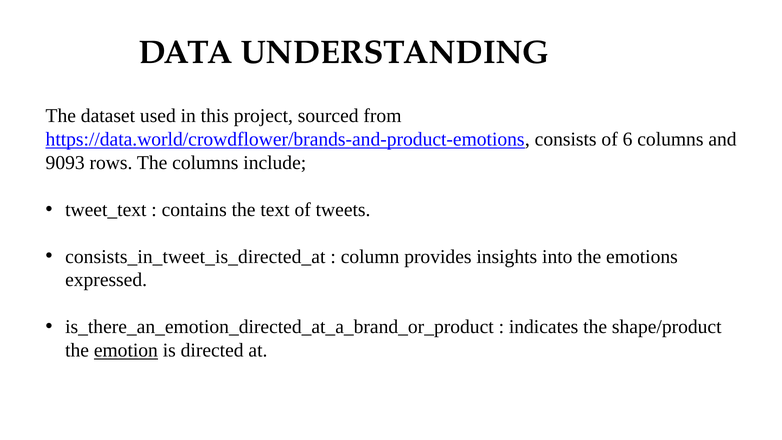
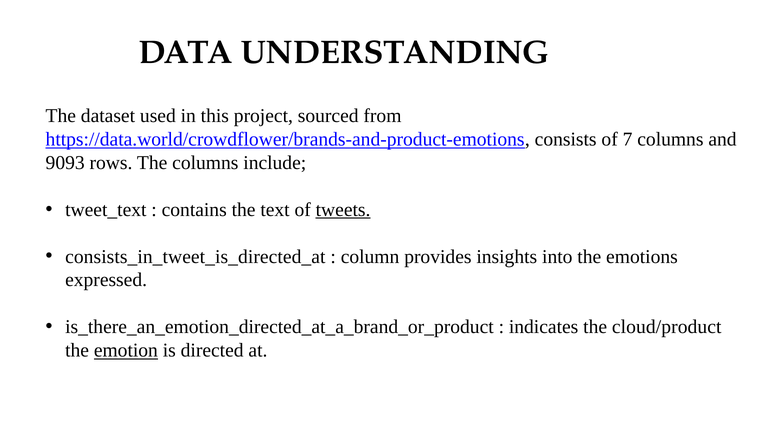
6: 6 -> 7 (628, 139)
tweets underline: none -> present (343, 210)
shape/product: shape/product -> cloud/product (667, 327)
